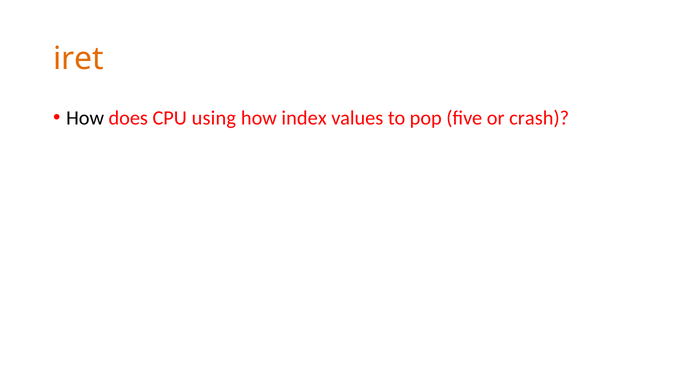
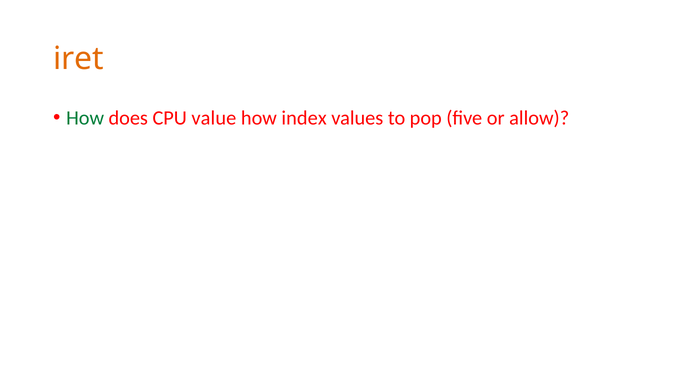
How colour: black -> green (85, 118)
using: using -> value (214, 118)
crash: crash -> allow (539, 118)
